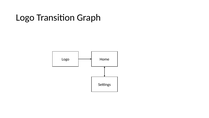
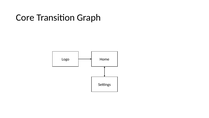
Logo: Logo -> Core (25, 18)
